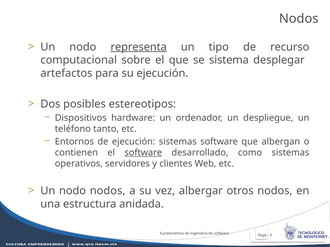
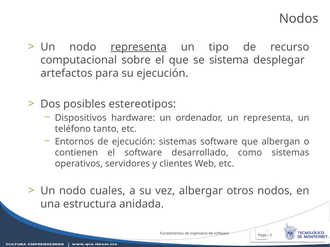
un despliegue: despliegue -> representa (268, 118)
software underline: present -> none (143, 153)
nodo nodos: nodos -> cuales (108, 191)
